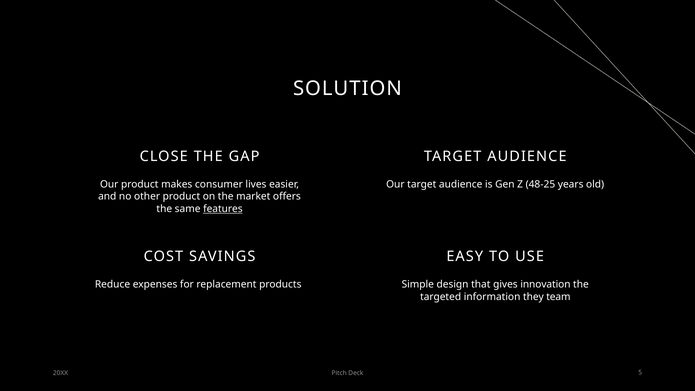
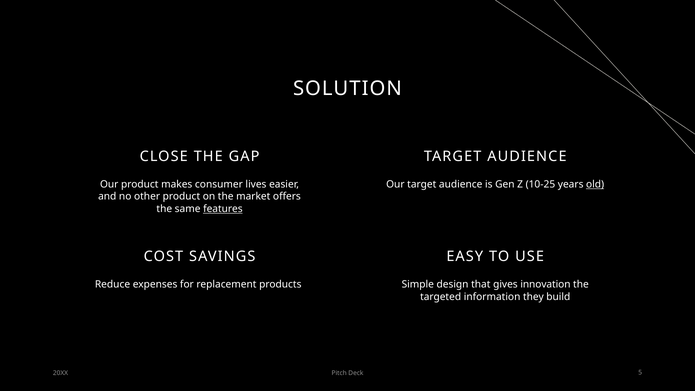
48-25: 48-25 -> 10-25 (540, 184)
old underline: none -> present (595, 184)
team: team -> build (558, 297)
